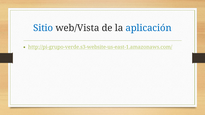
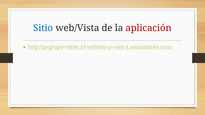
aplicación colour: blue -> red (149, 28)
